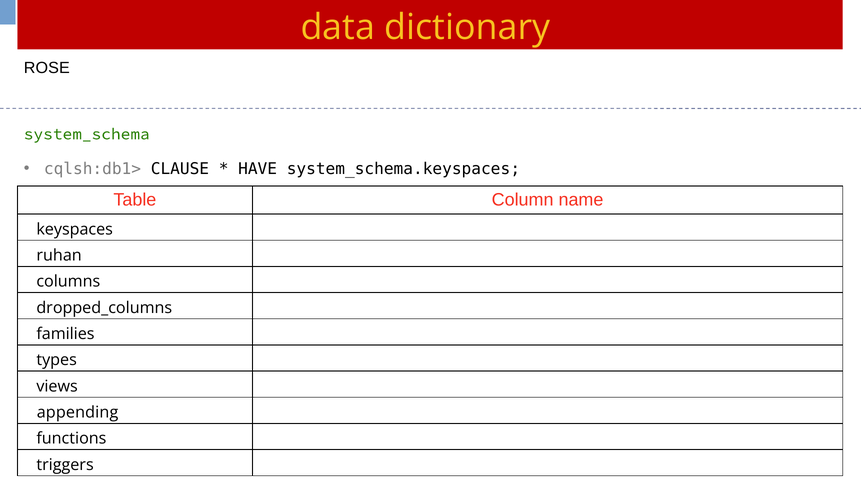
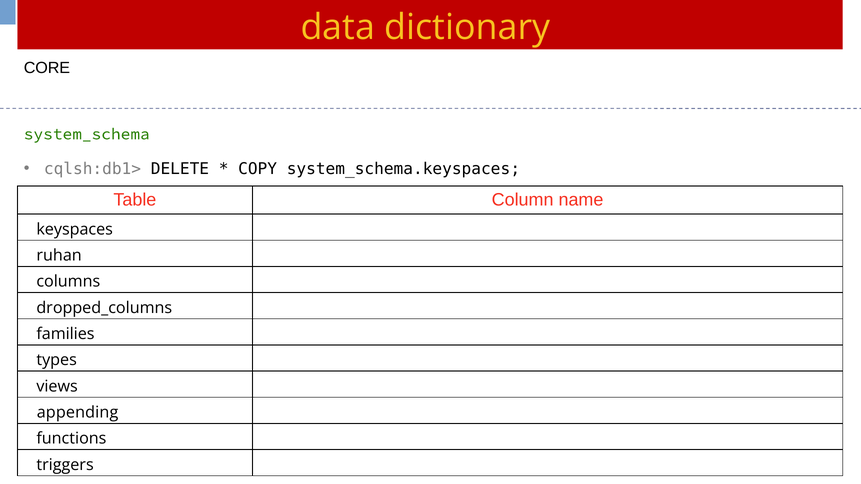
ROSE: ROSE -> CORE (47, 68)
CLAUSE: CLAUSE -> DELETE (180, 169)
HAVE: HAVE -> COPY (258, 169)
